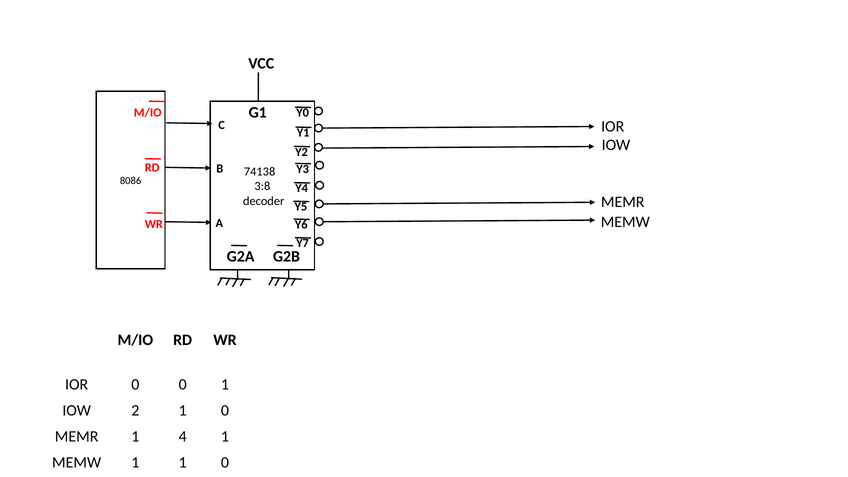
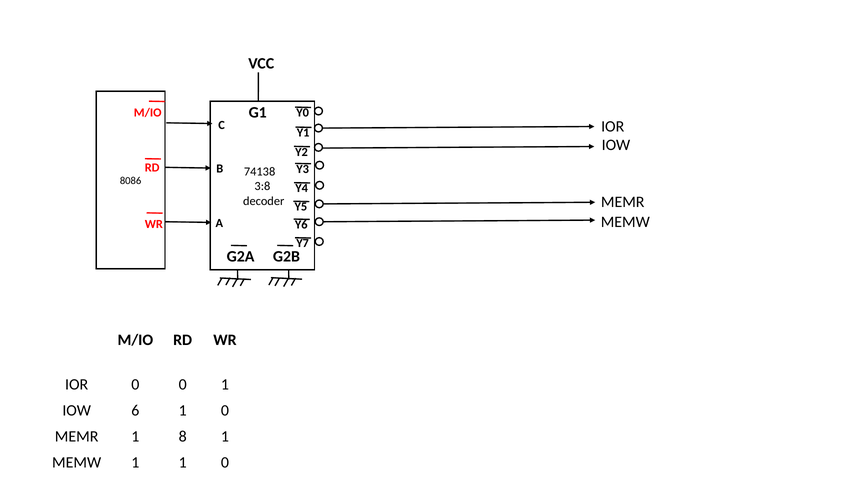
2: 2 -> 6 (135, 411)
4: 4 -> 8 (183, 436)
